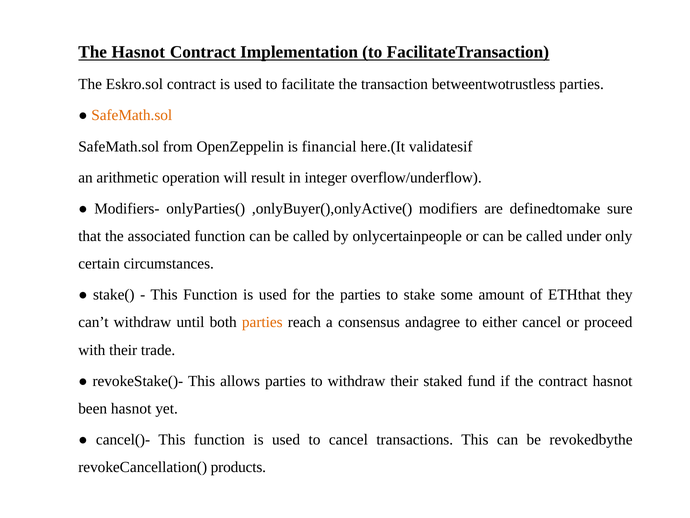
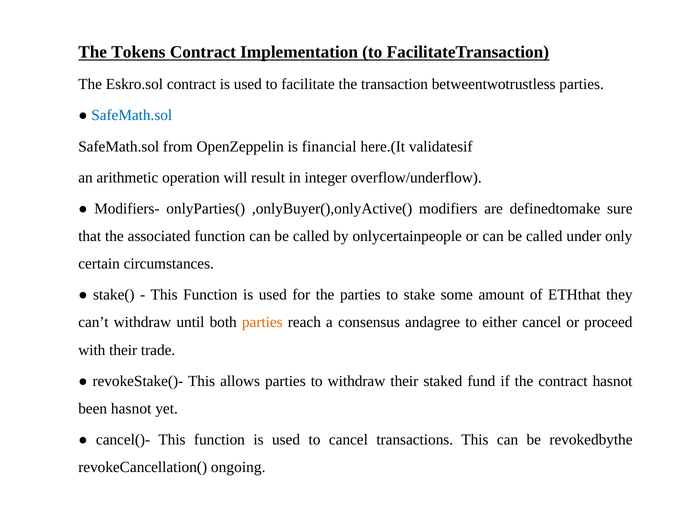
The Hasnot: Hasnot -> Tokens (138, 52)
SafeMath.sol colour: orange -> blue (132, 115)
products: products -> ongoing (238, 467)
